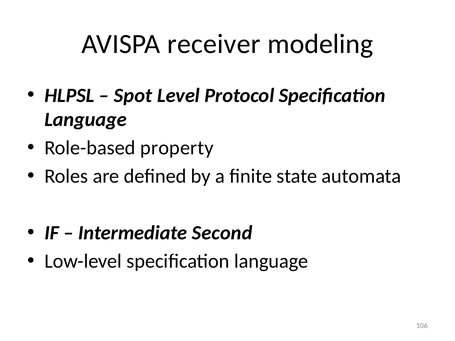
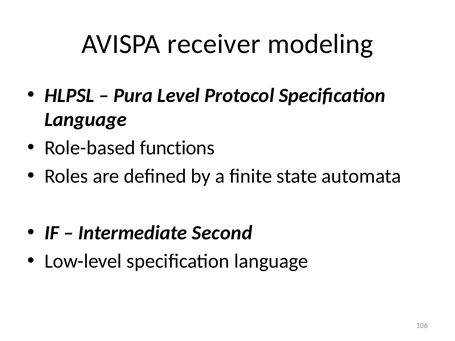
Spot: Spot -> Pura (133, 95)
property: property -> functions (177, 148)
